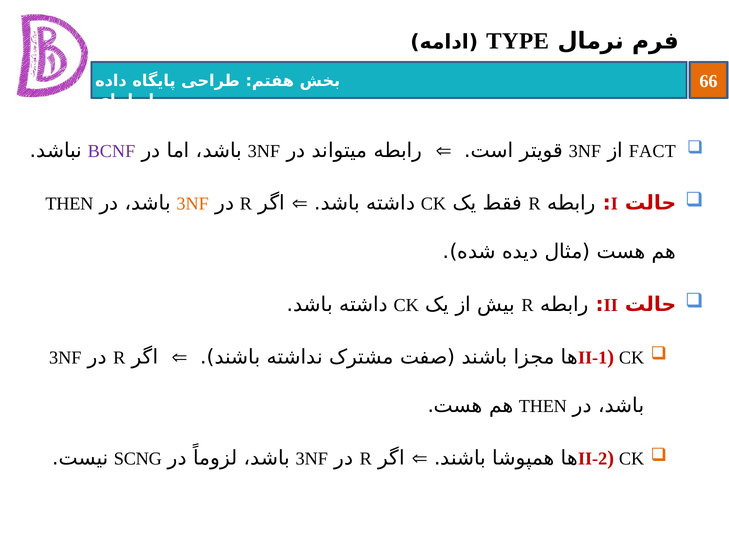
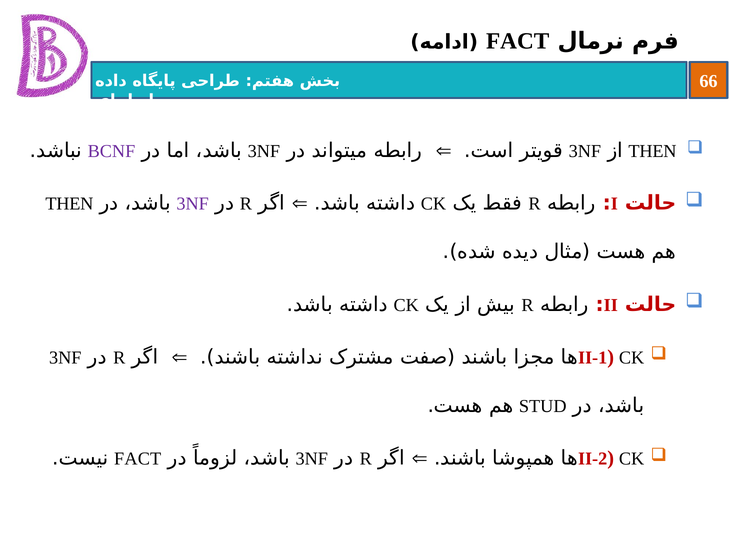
TYPE: TYPE -> FACT (518, 41)
FACT: FACT -> THEN (652, 152)
3NF colour: orange -> purple (193, 204)
THEN: THEN -> STUD (543, 407)
SCNG: SCNG -> FACT (138, 459)
